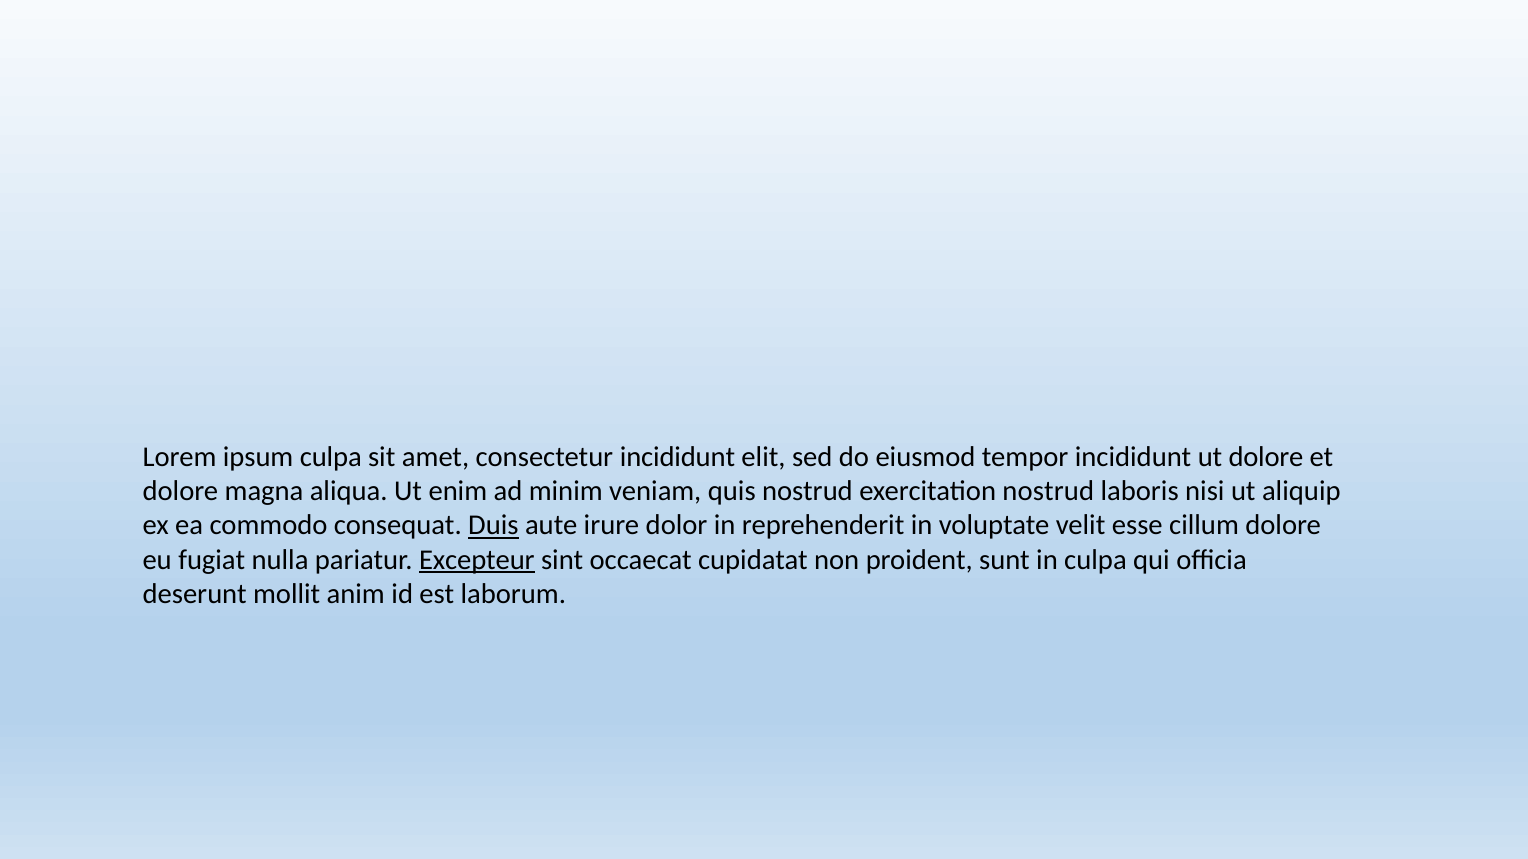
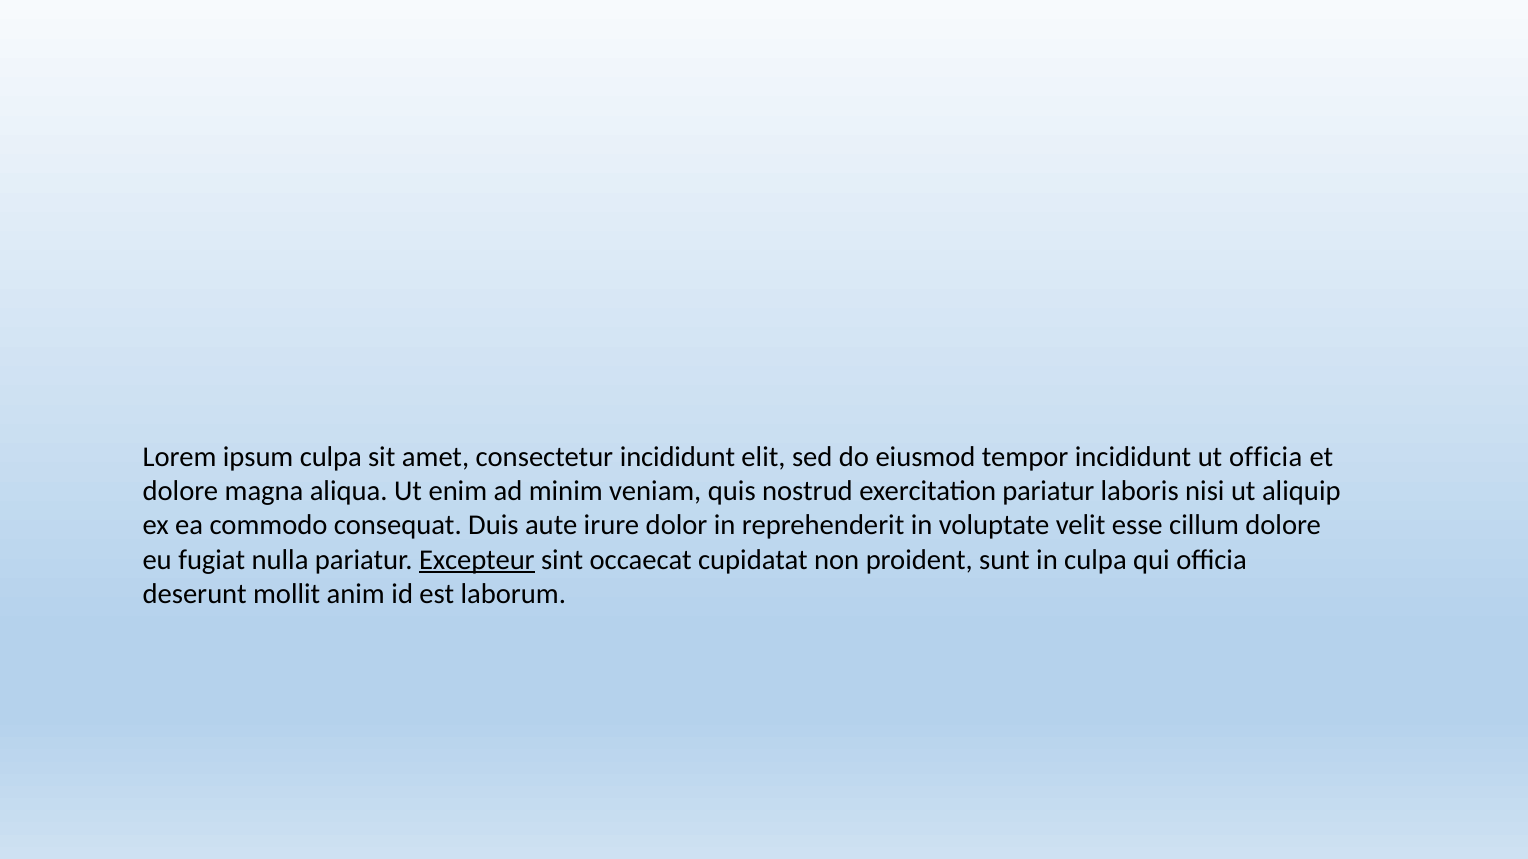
ut dolore: dolore -> officia (1266, 457)
exercitation nostrud: nostrud -> pariatur (1048, 491)
Duis underline: present -> none (493, 526)
